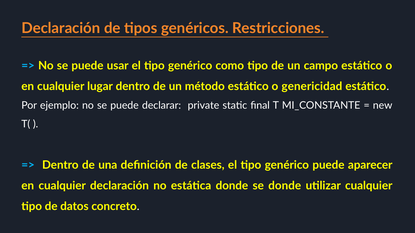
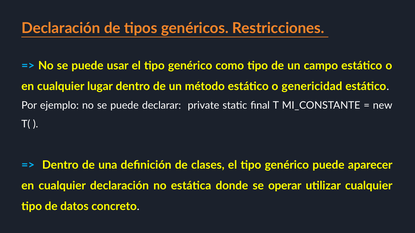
se donde: donde -> operar (285, 186)
